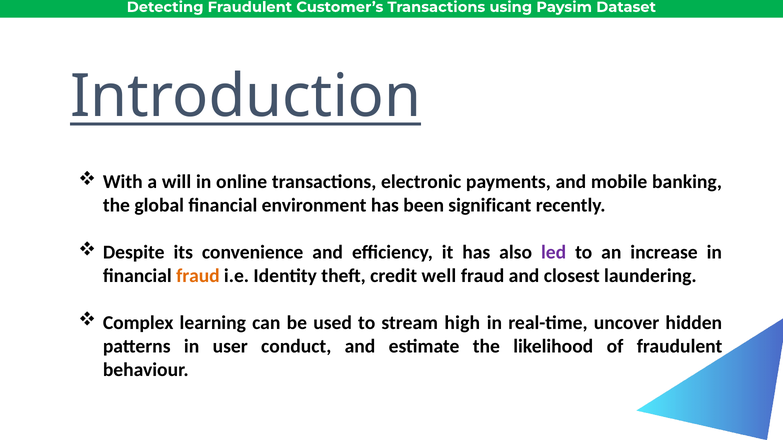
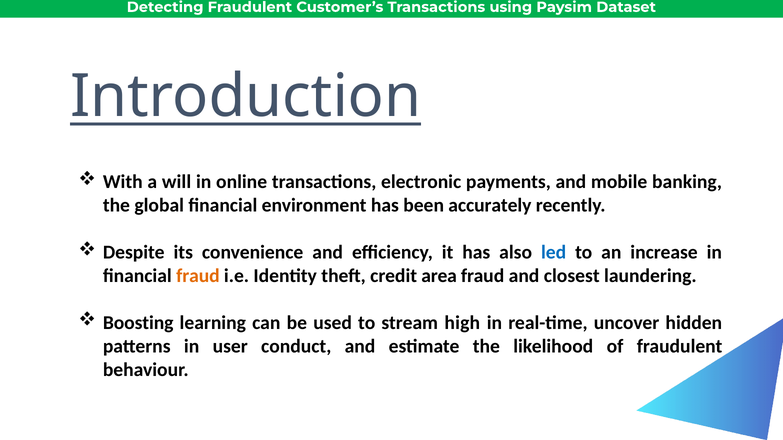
significant: significant -> accurately (490, 206)
led colour: purple -> blue (554, 253)
well: well -> area (439, 276)
Complex: Complex -> Boosting (138, 323)
